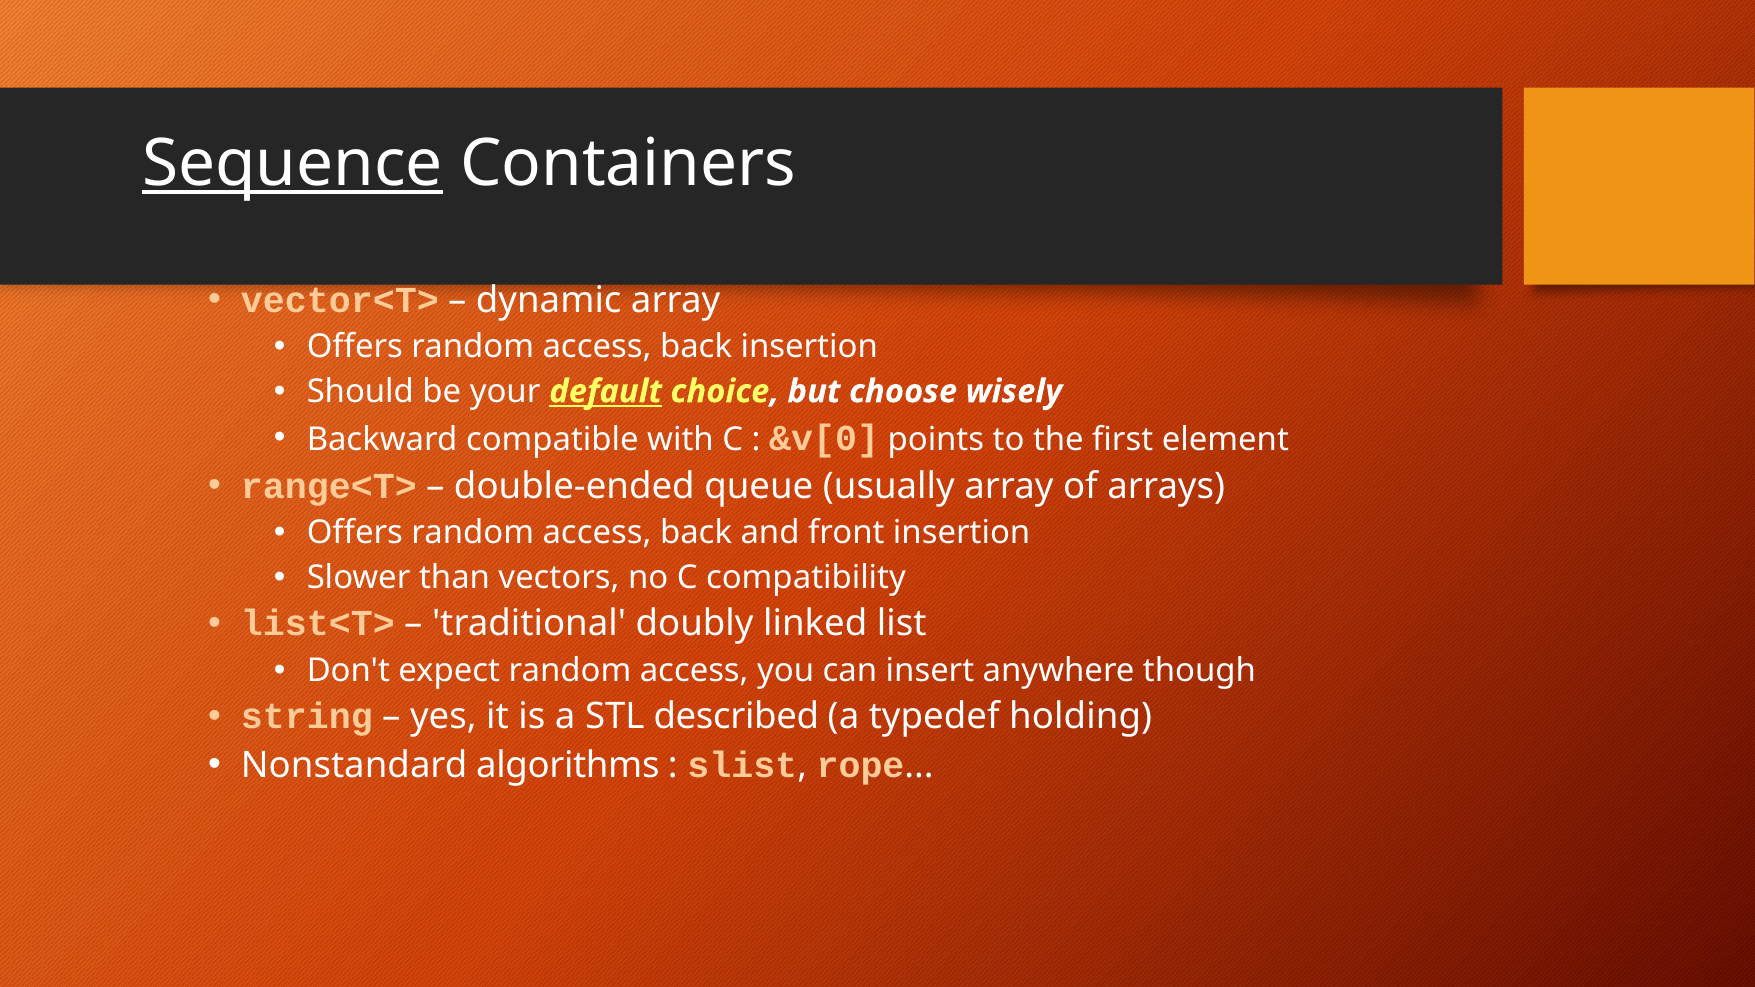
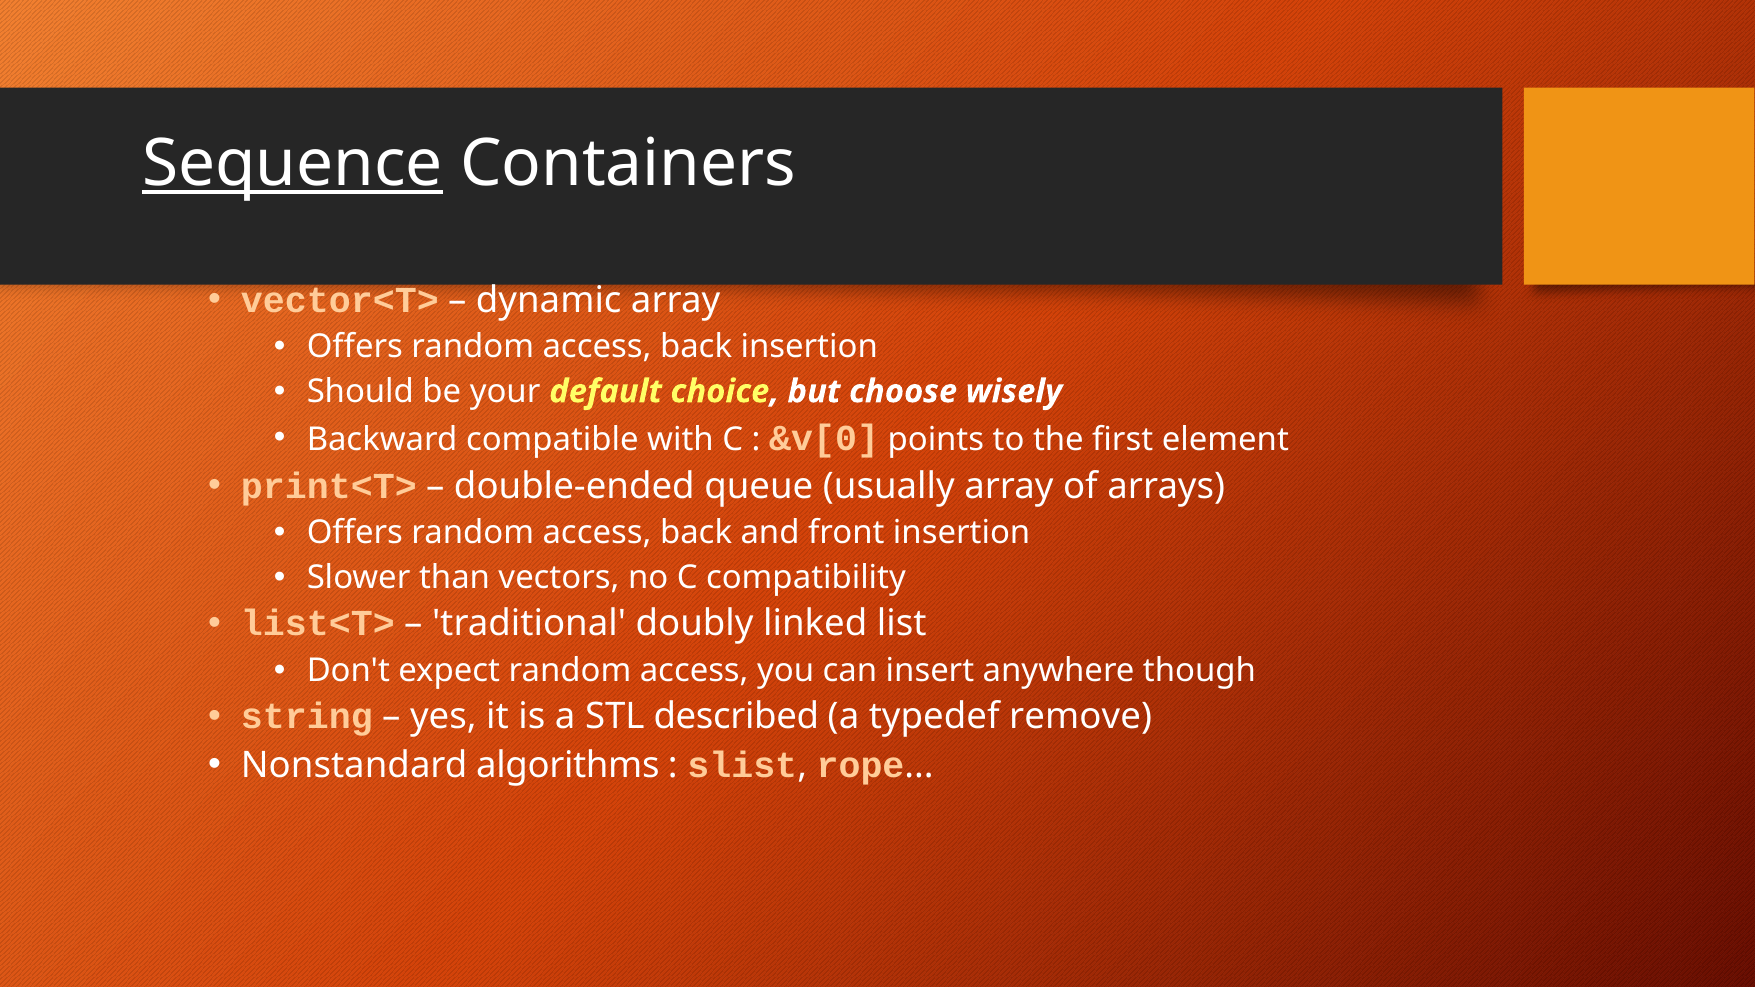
default underline: present -> none (606, 392)
range<T>: range<T> -> print<T> (329, 486)
holding: holding -> remove (1081, 717)
